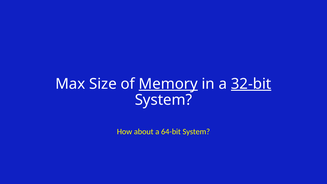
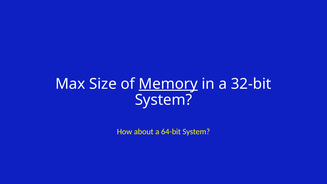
32-bit underline: present -> none (251, 84)
